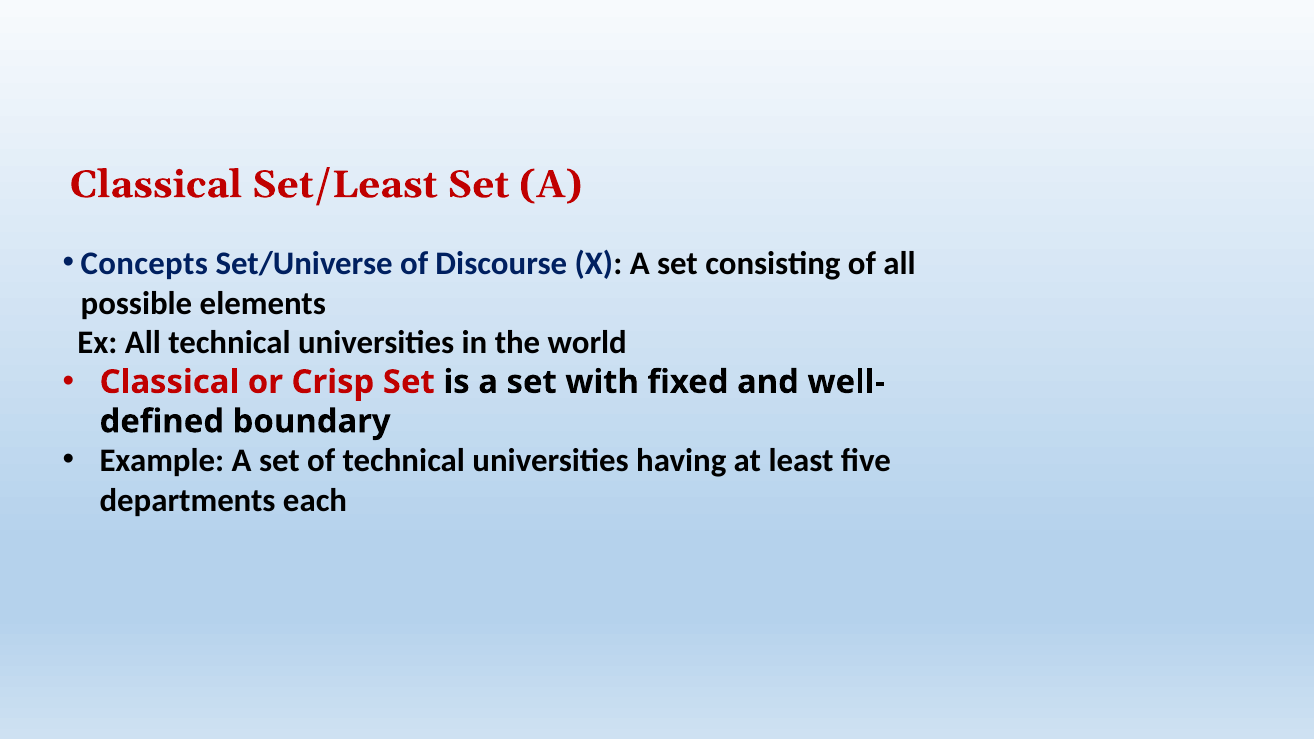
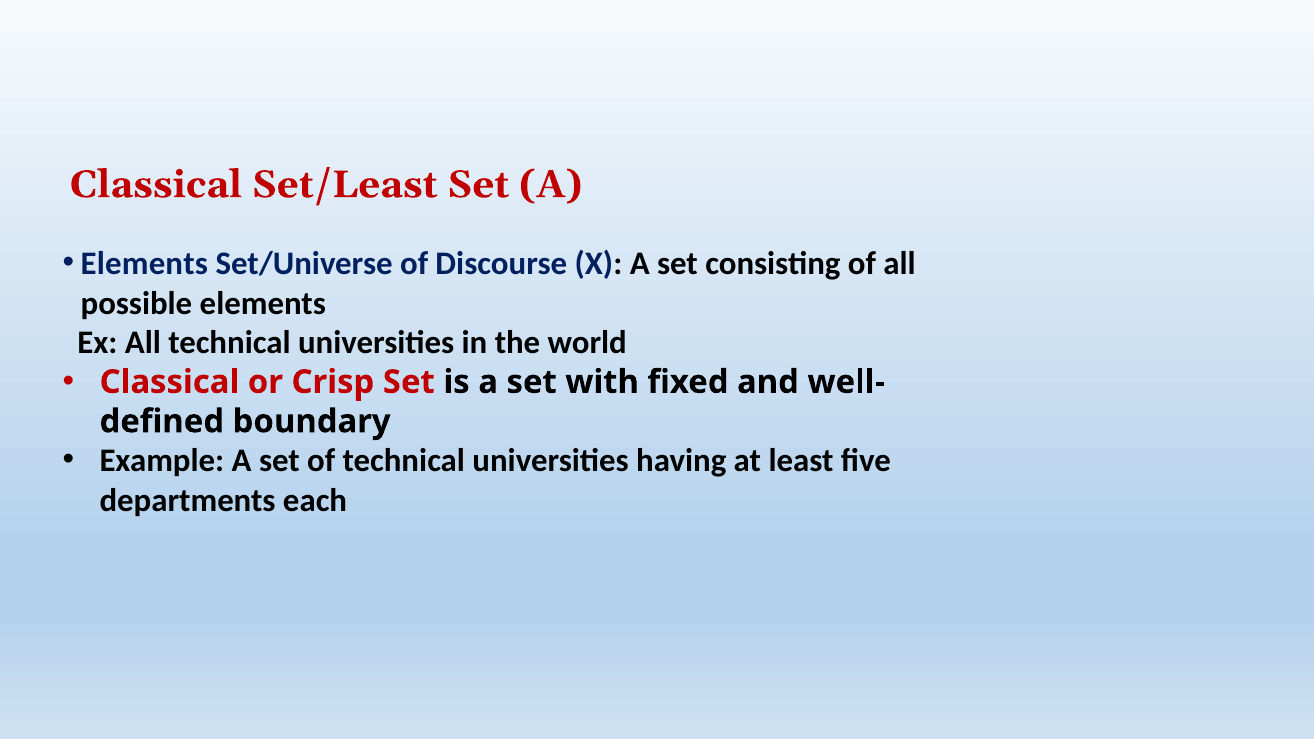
Concepts: Concepts -> Elements (144, 264)
